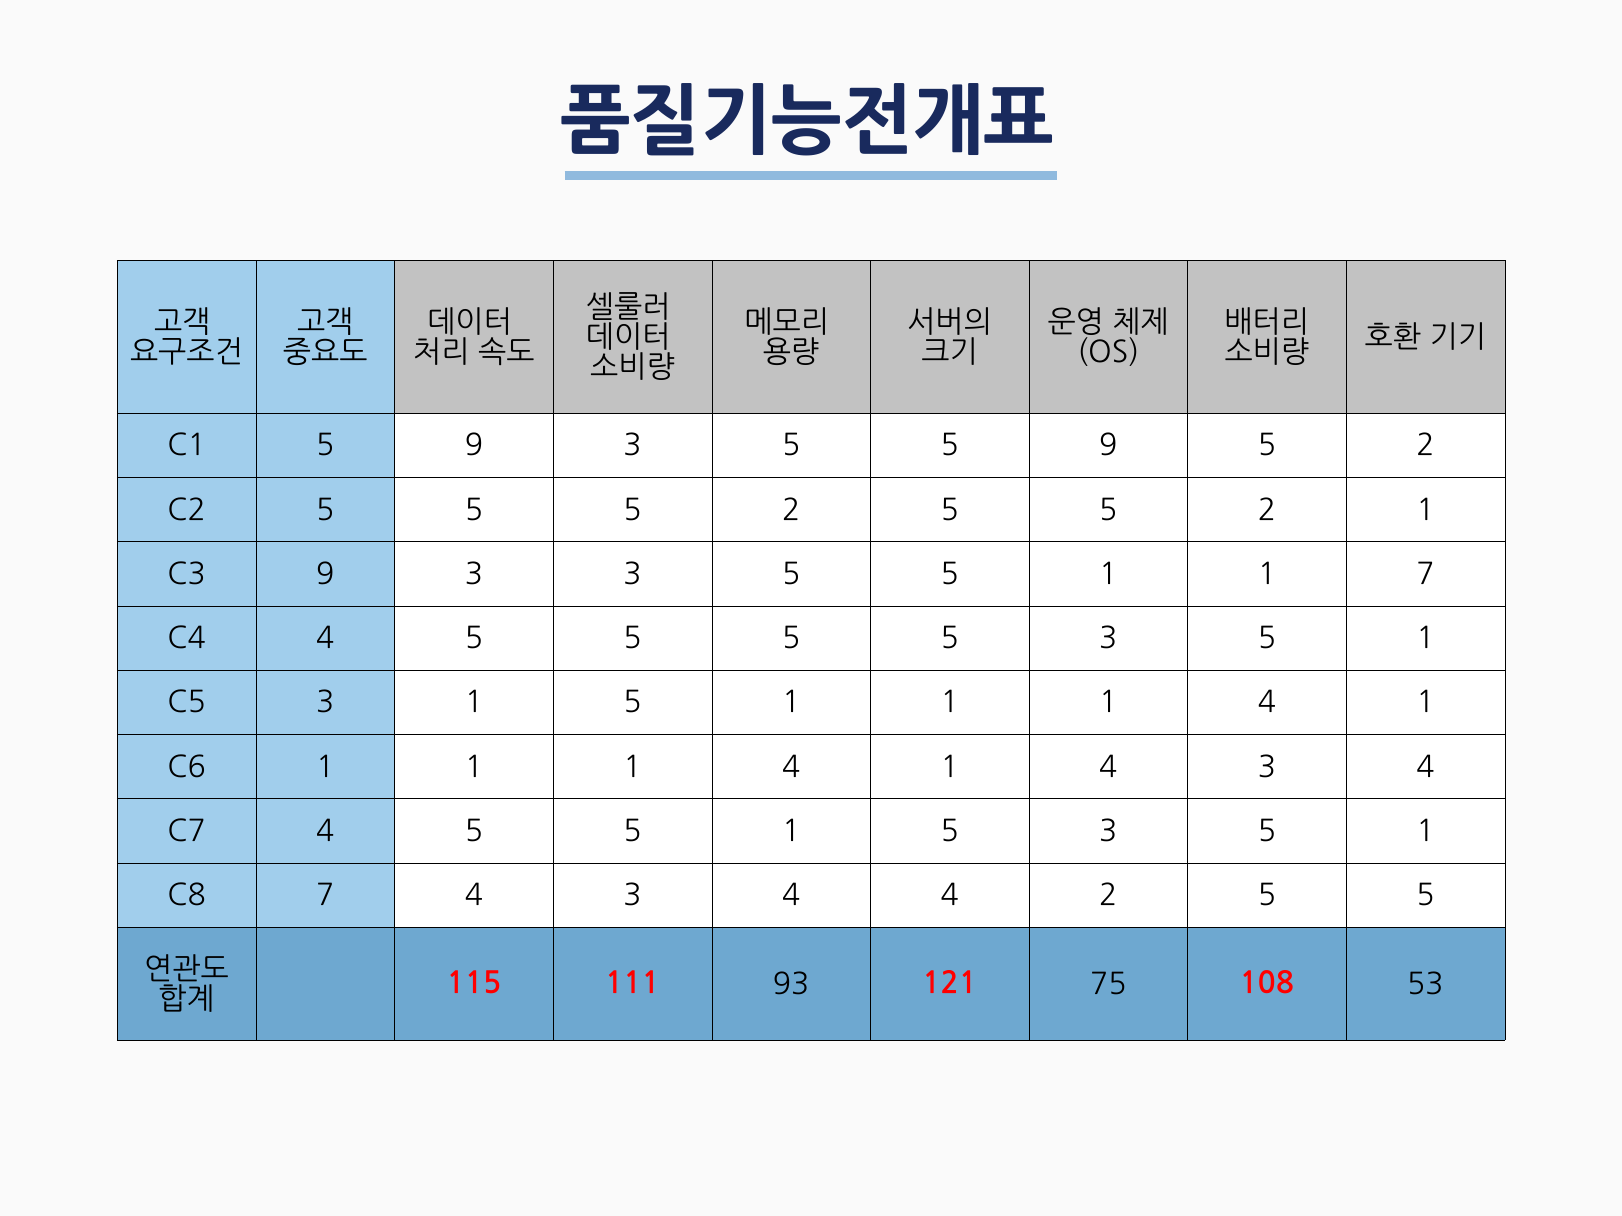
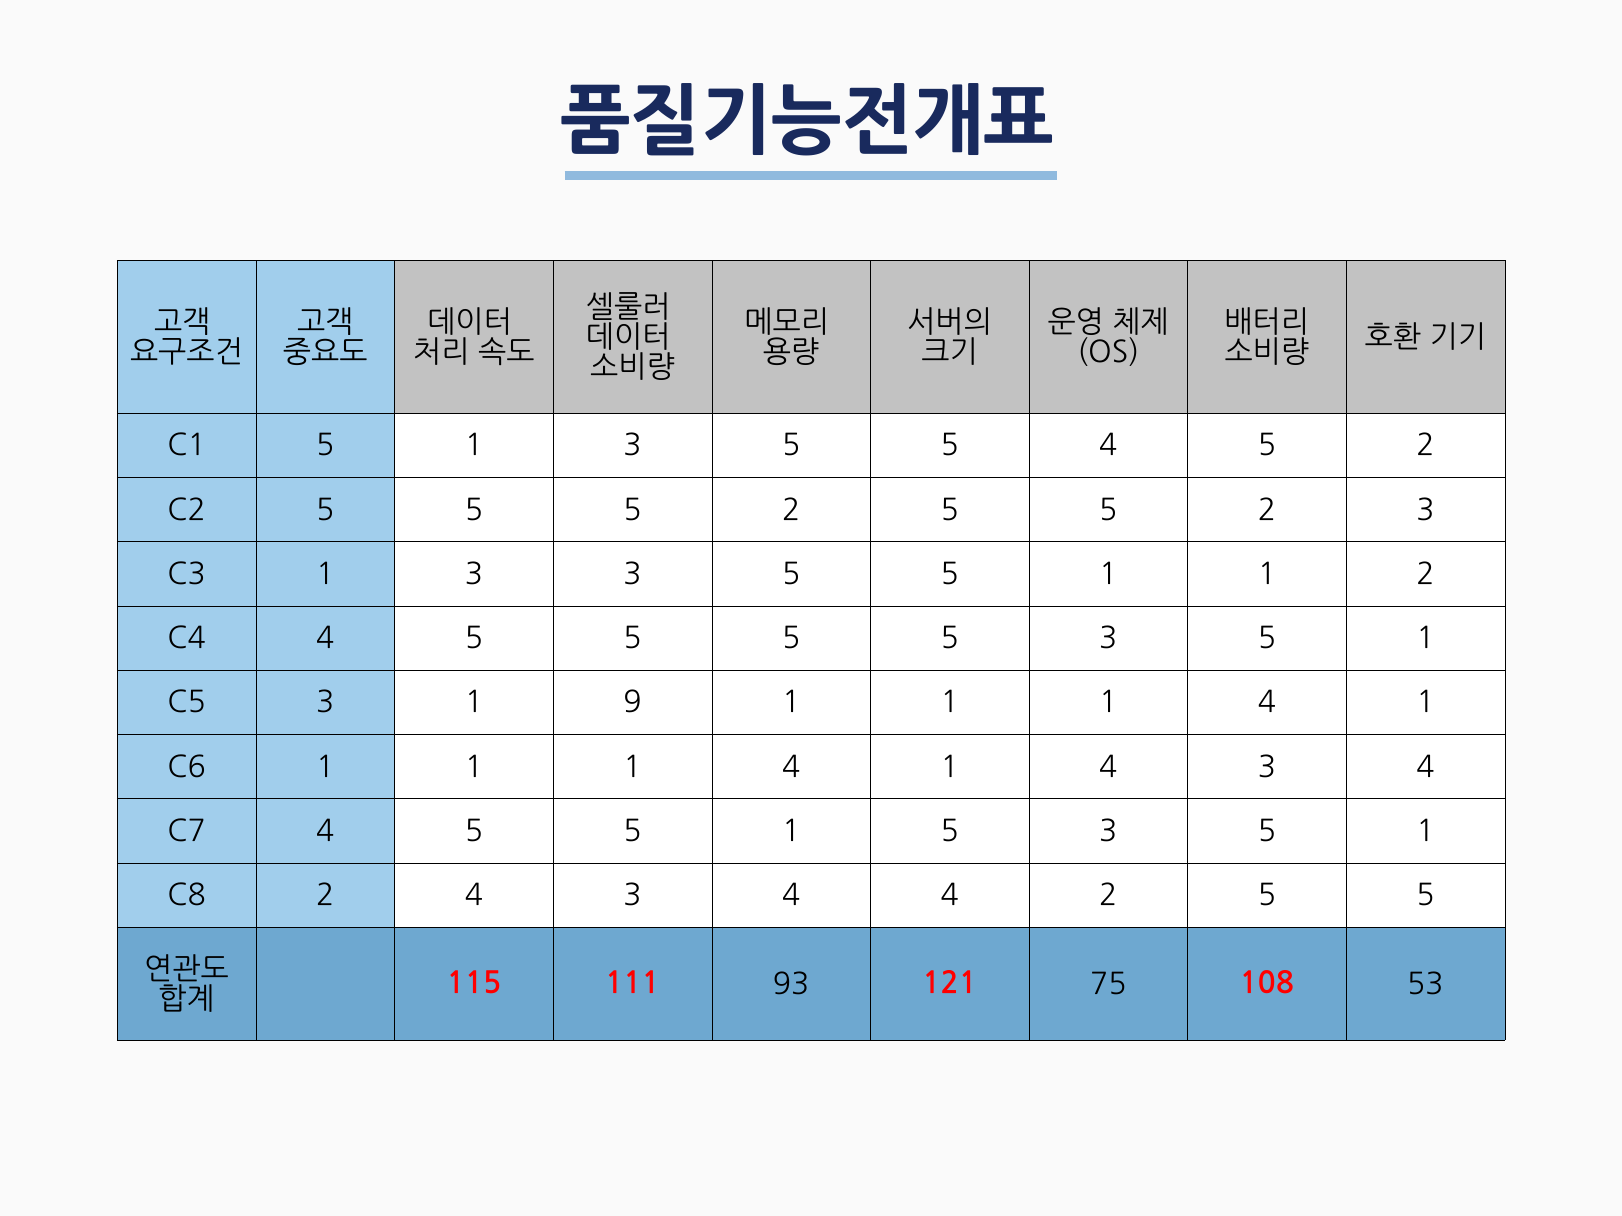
C1 5 9: 9 -> 1 (474, 446)
5 5 9: 9 -> 4 (1108, 446)
2 1: 1 -> 3 (1425, 510)
C3 9: 9 -> 1 (325, 575)
1 7: 7 -> 2 (1425, 575)
3 1 5: 5 -> 9 (633, 703)
C8 7: 7 -> 2 (325, 896)
